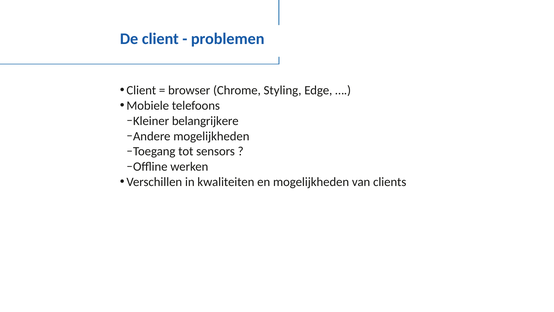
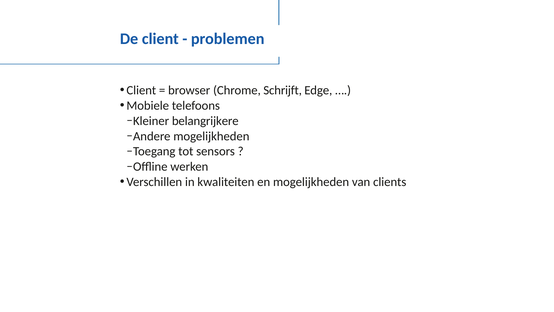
Styling: Styling -> Schrijft (283, 90)
